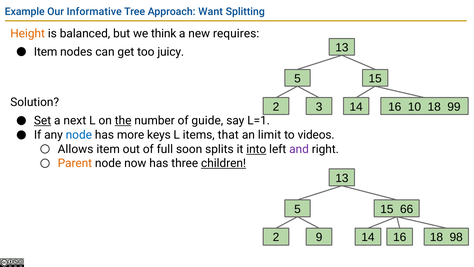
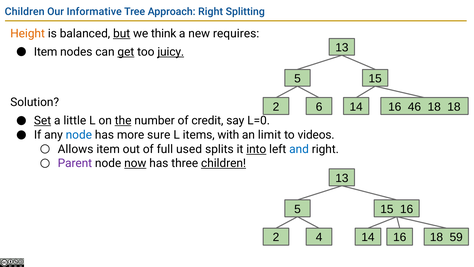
Example: Example -> Children (25, 12)
Approach Want: Want -> Right (211, 12)
but underline: none -> present (122, 34)
get underline: none -> present (126, 52)
juicy underline: none -> present (171, 52)
3: 3 -> 6 (319, 107)
10: 10 -> 46 (414, 107)
18 99: 99 -> 18 (454, 107)
next: next -> little (75, 120)
guide: guide -> credit (207, 120)
L=1: L=1 -> L=0 (259, 120)
keys: keys -> sure (159, 135)
that: that -> with (228, 135)
soon: soon -> used (189, 149)
and colour: purple -> blue (299, 149)
Parent colour: orange -> purple (75, 163)
now underline: none -> present (135, 163)
15 66: 66 -> 16 (407, 209)
9: 9 -> 4 (319, 237)
98: 98 -> 59 (456, 237)
